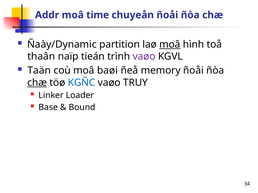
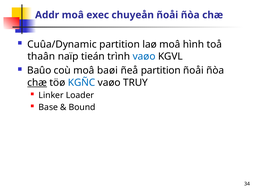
time: time -> exec (98, 15)
Ñaày/Dynamic: Ñaày/Dynamic -> Cuûa/Dynamic (62, 45)
moâ underline: present -> none (170, 45)
vaøo colour: purple -> blue (144, 57)
Taän: Taän -> Baûo (39, 71)
ñeå memory: memory -> partition (161, 71)
